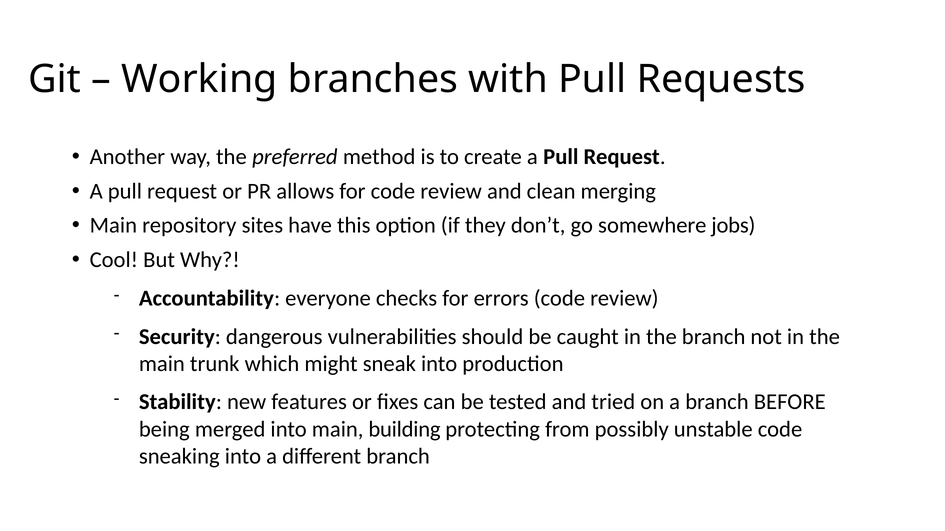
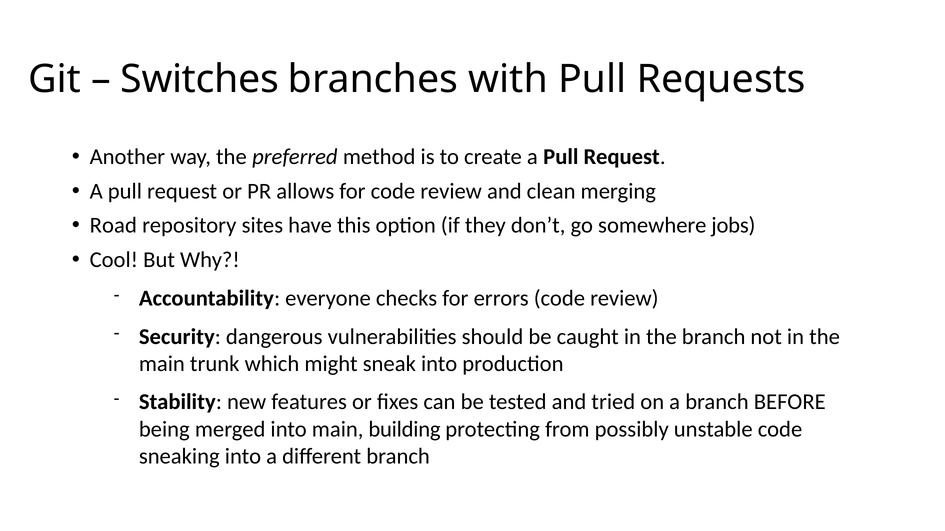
Working: Working -> Switches (200, 79)
Main: Main -> Road (113, 226)
